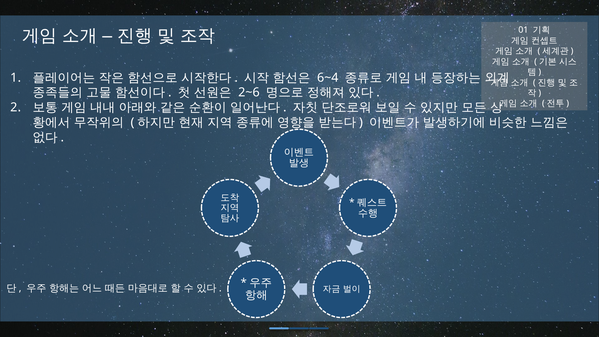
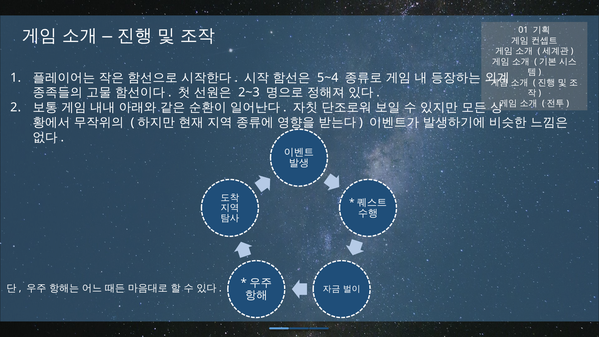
6~4: 6~4 -> 5~4 (328, 78)
2~6: 2~6 -> 2~3 (249, 93)
